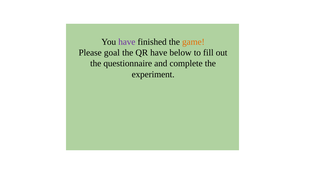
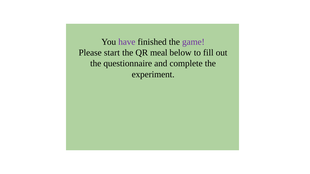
game colour: orange -> purple (193, 42)
goal: goal -> start (112, 53)
QR have: have -> meal (159, 53)
